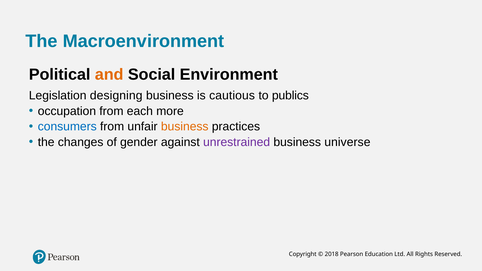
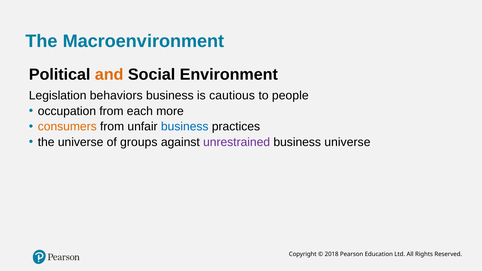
designing: designing -> behaviors (116, 96)
publics: publics -> people (290, 96)
consumers colour: blue -> orange (67, 127)
business colour: orange -> blue (185, 127)
the changes: changes -> universe (81, 142)
gender: gender -> groups (139, 142)
